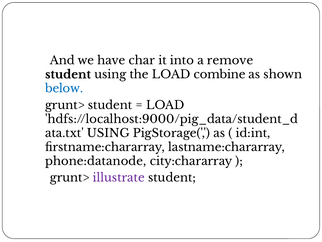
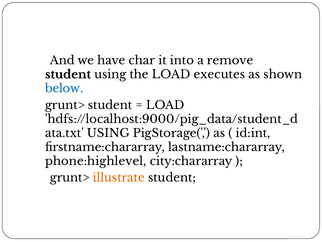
combine: combine -> executes (219, 74)
phone:datanode: phone:datanode -> phone:highlevel (96, 161)
illustrate colour: purple -> orange (119, 177)
